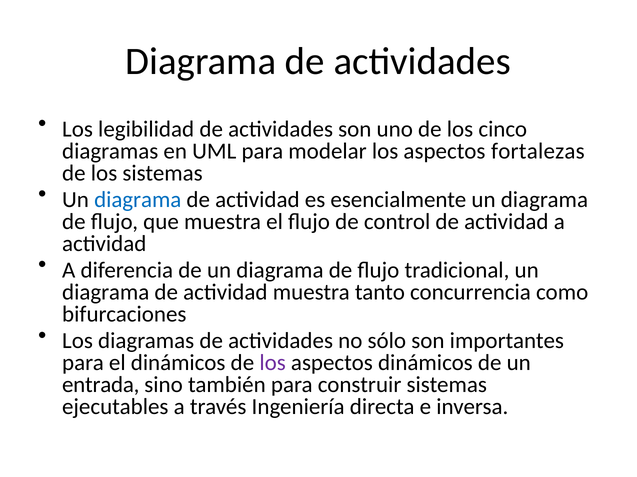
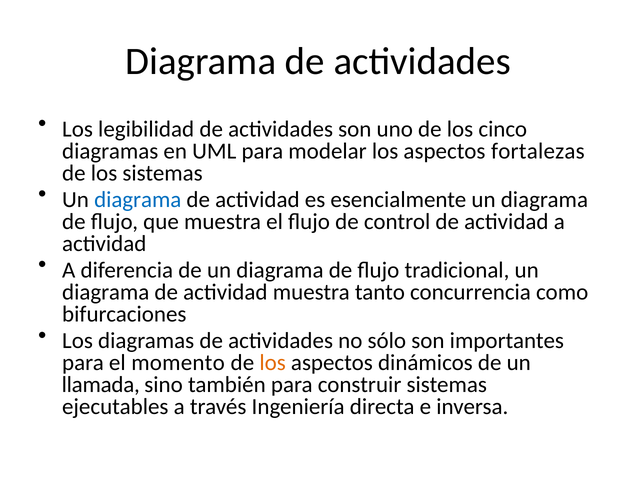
el dinámicos: dinámicos -> momento (178, 363)
los colour: purple -> orange (273, 363)
entrada: entrada -> llamada (101, 385)
